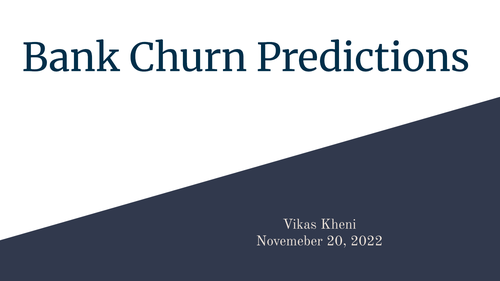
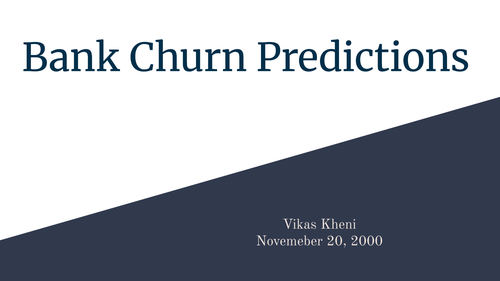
2022: 2022 -> 2000 (367, 241)
